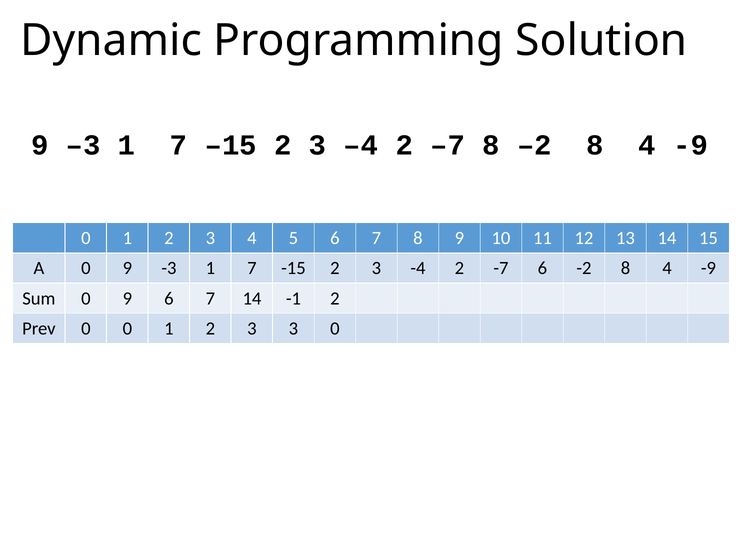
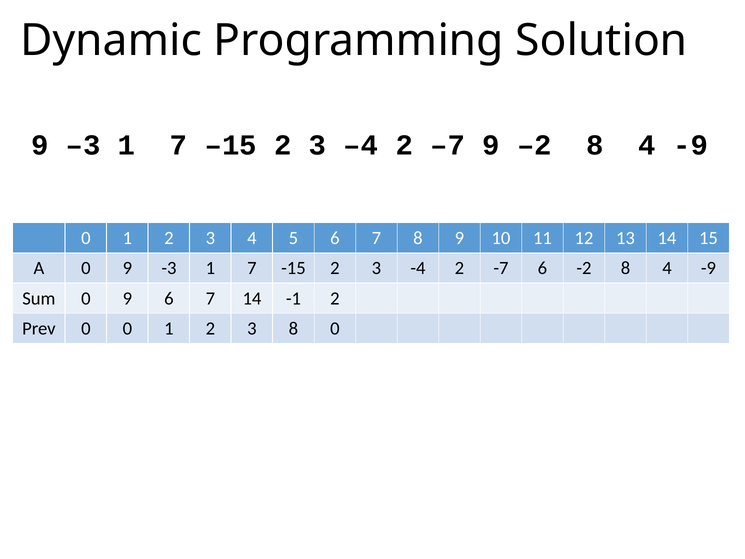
–7 8: 8 -> 9 (491, 145)
3 3: 3 -> 8 (293, 328)
